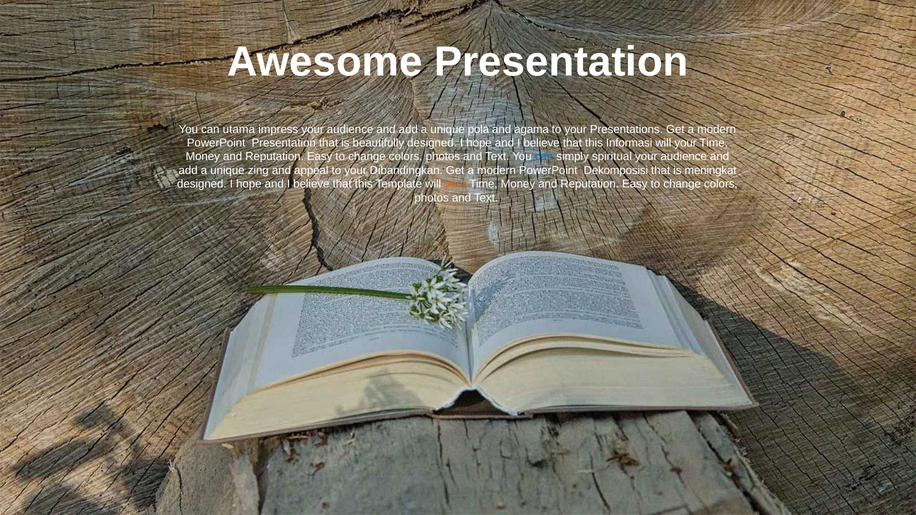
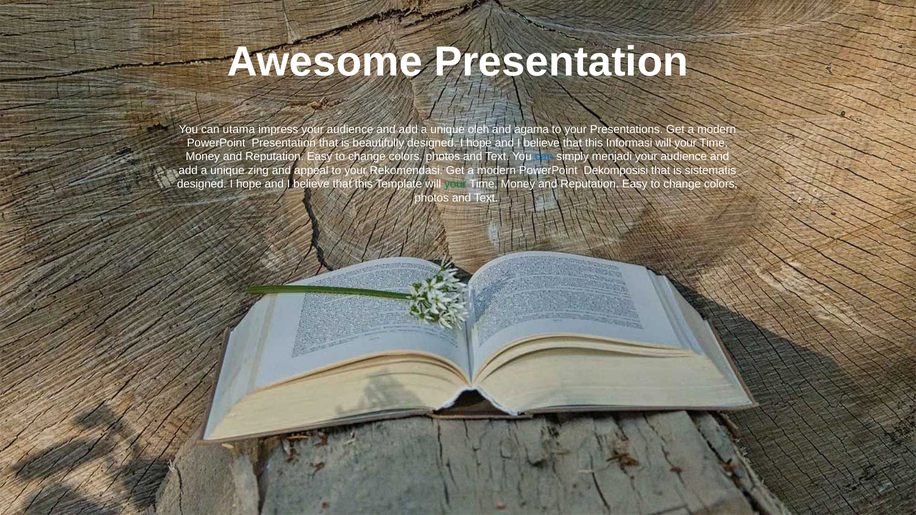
pola: pola -> oleh (479, 129)
spiritual: spiritual -> menjadi (612, 157)
Dibandingkan: Dibandingkan -> Rekomendasi (406, 171)
meningkat: meningkat -> sistematis (710, 171)
your colour: orange -> green (455, 184)
